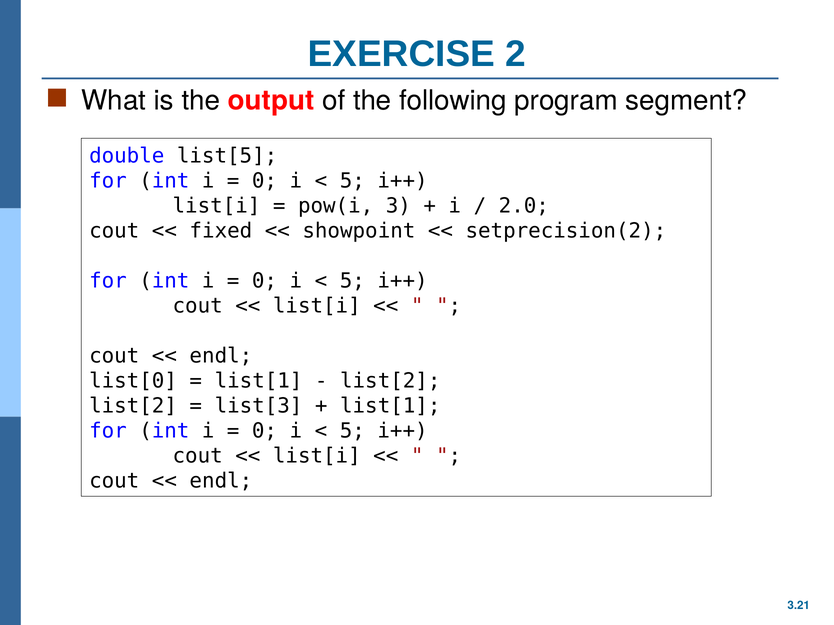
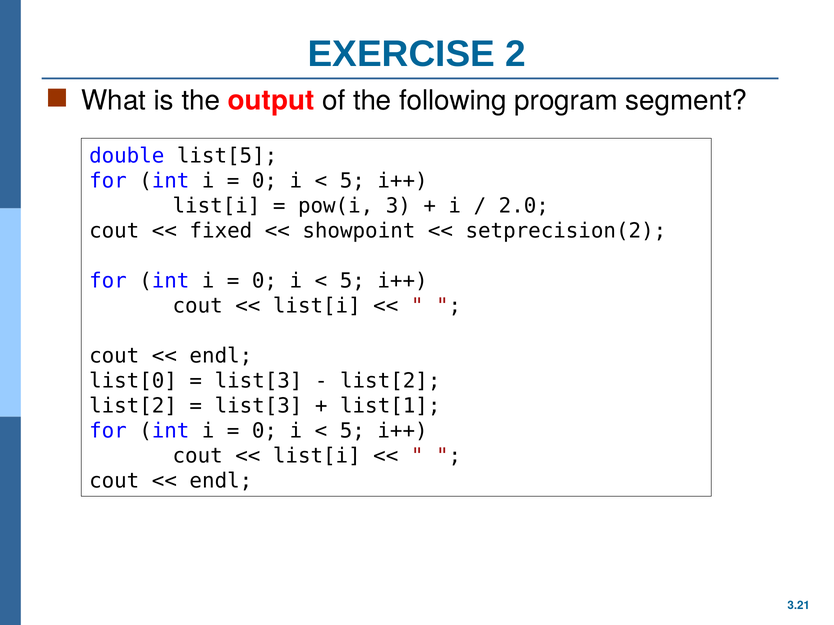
list[1: list[1 -> list[3 (259, 381)
